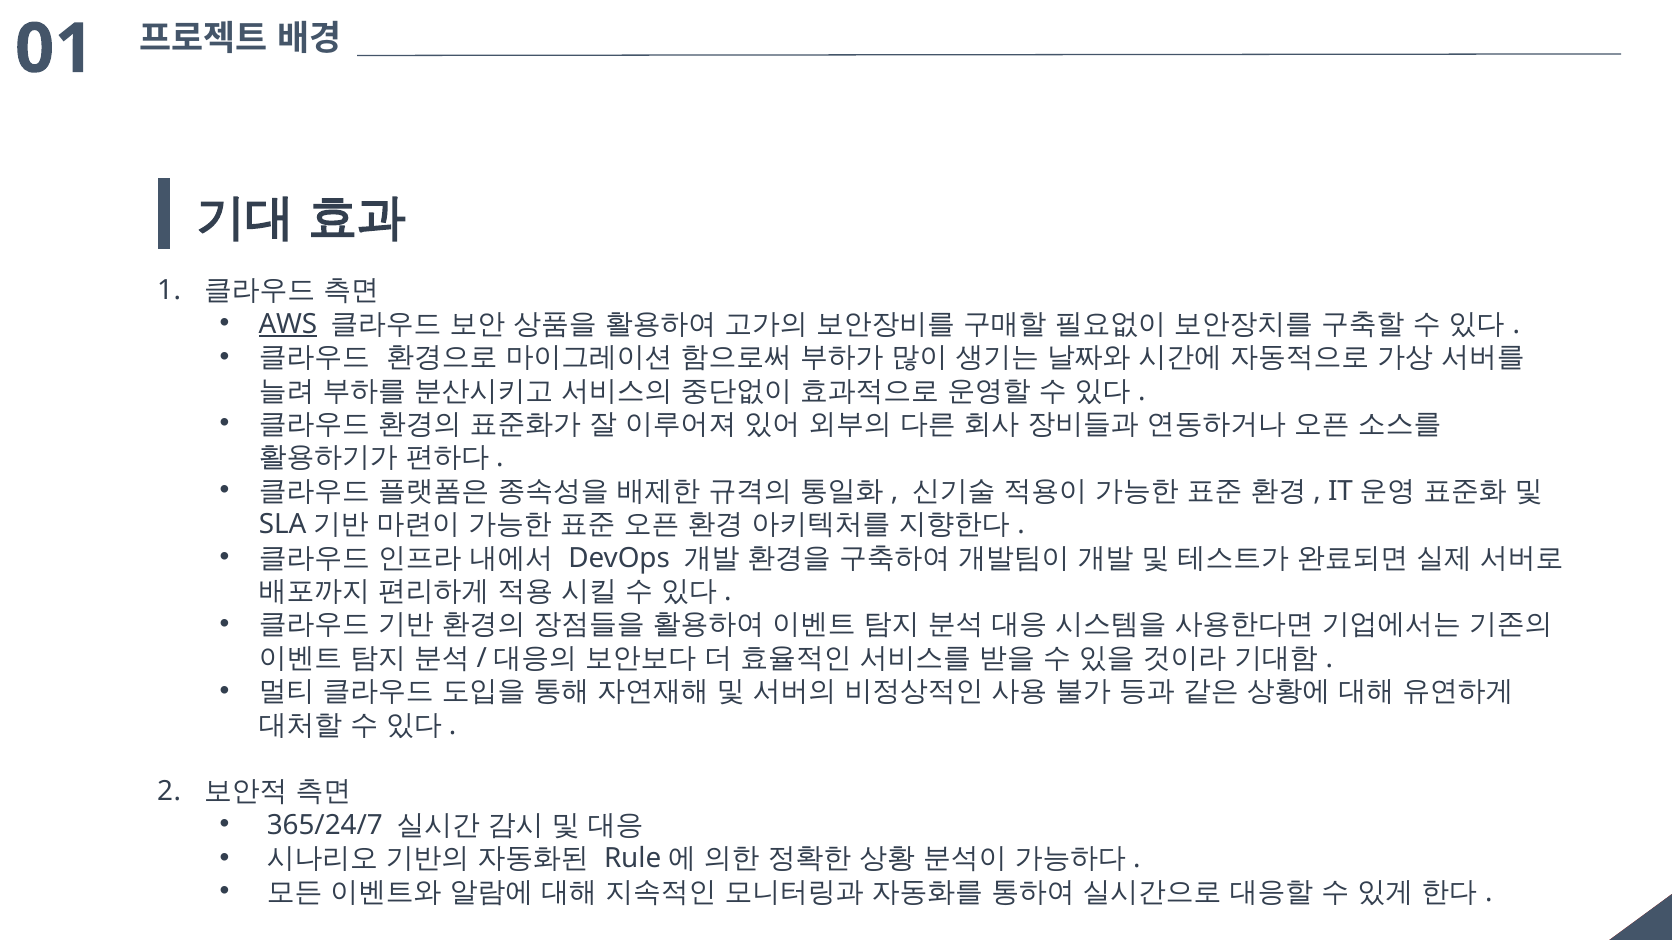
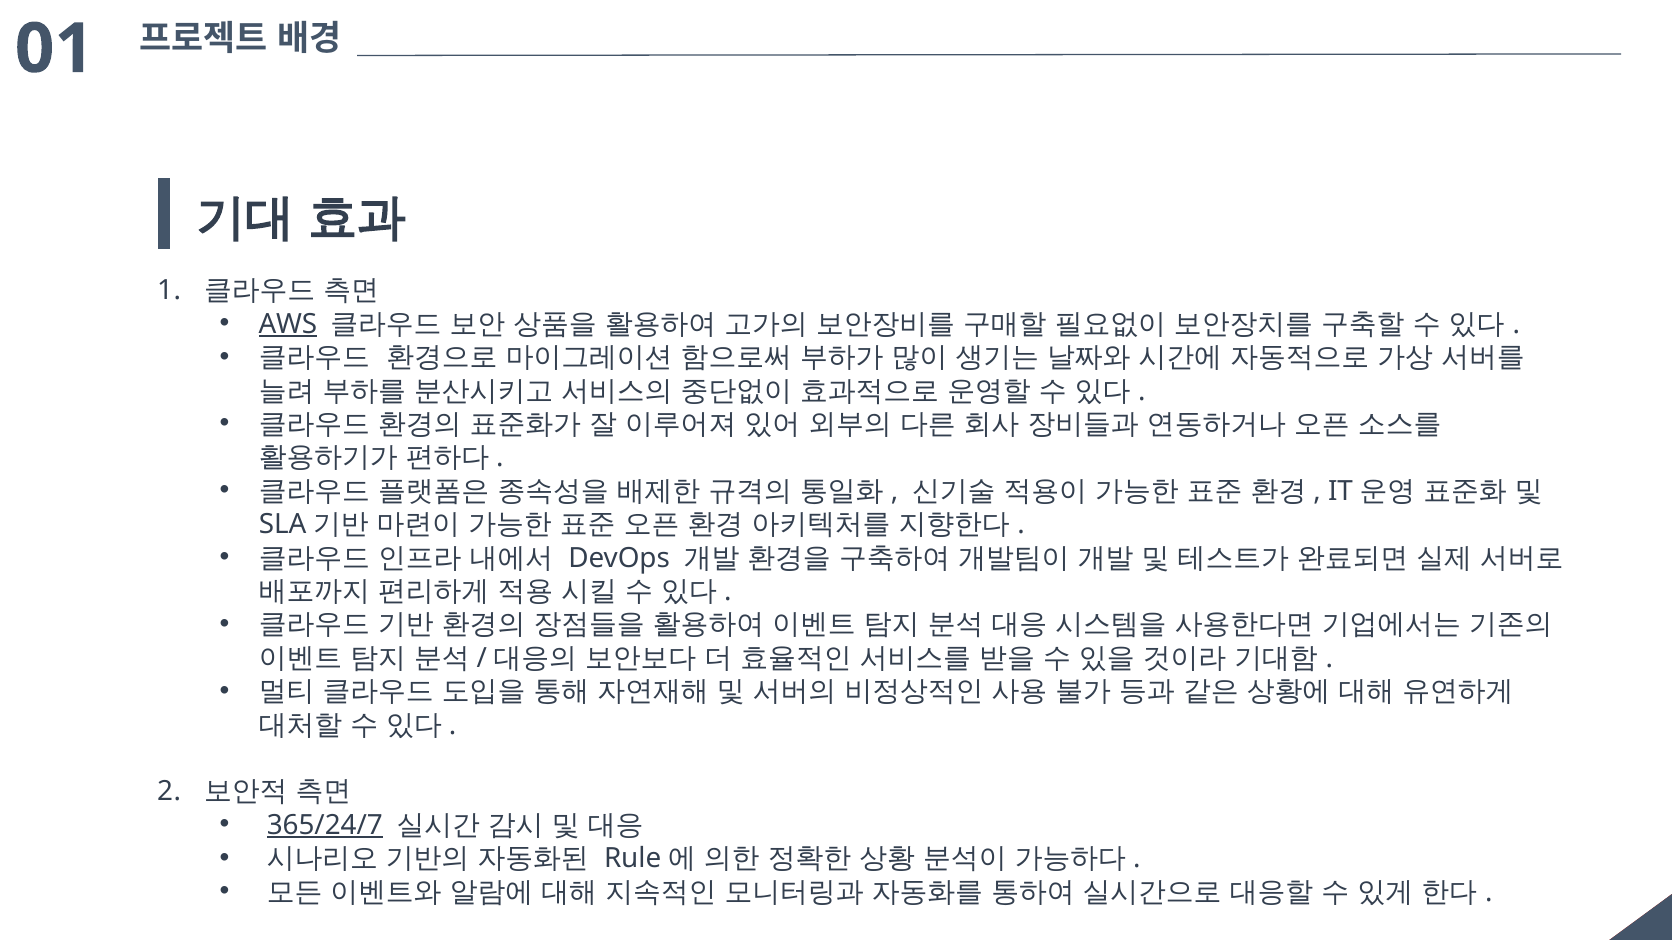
365/24/7 underline: none -> present (325, 826)
